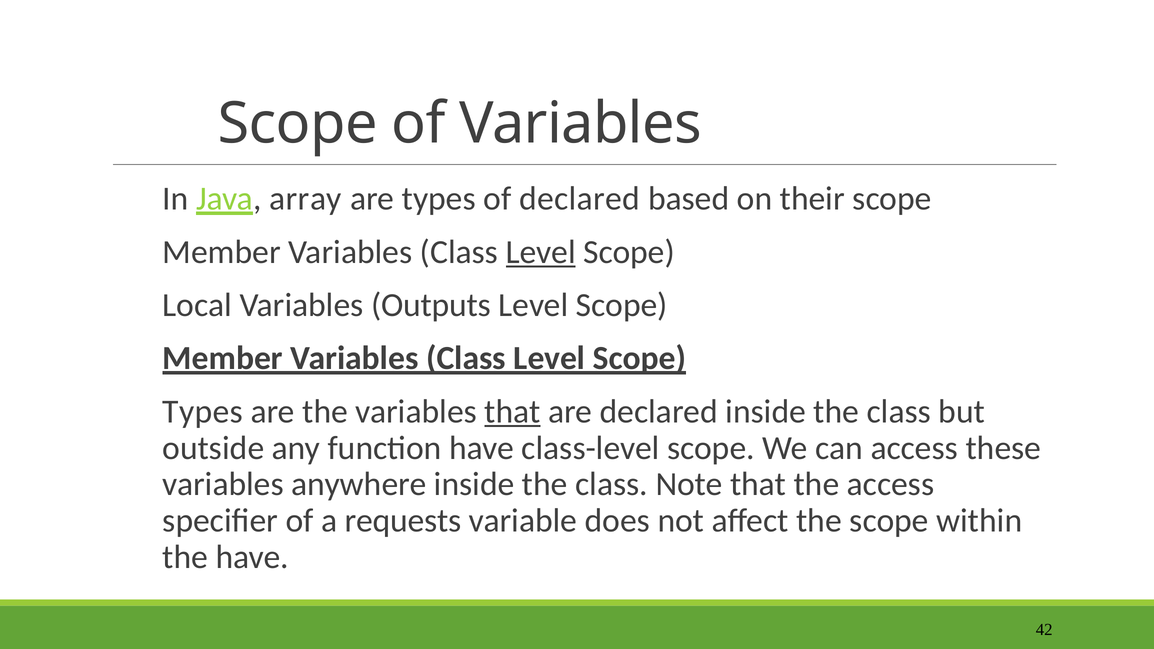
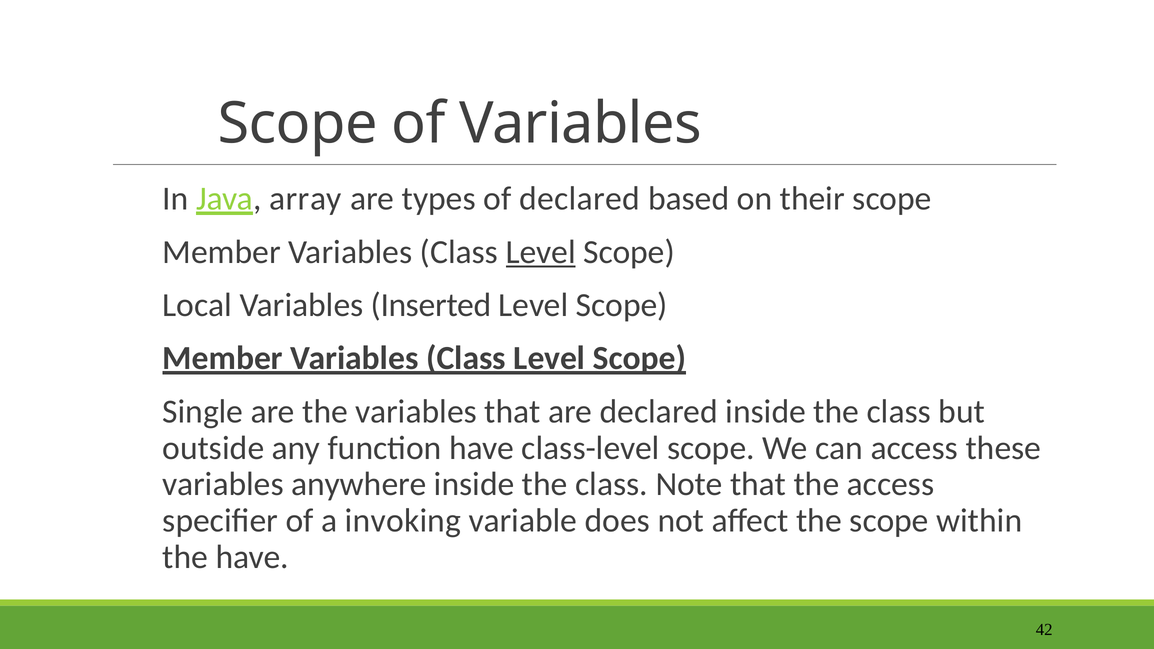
Outputs: Outputs -> Inserted (431, 305)
Types: Types -> Single (203, 412)
that underline: present -> none (513, 412)
requests: requests -> invoking (403, 521)
